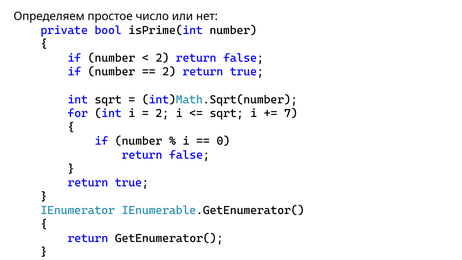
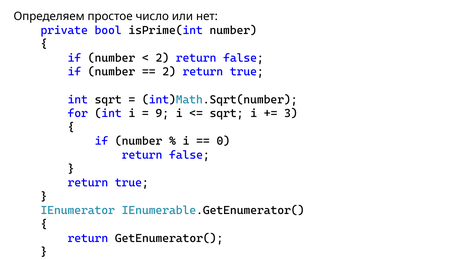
2: 2 -> 9 (162, 113)
7: 7 -> 3 (291, 113)
